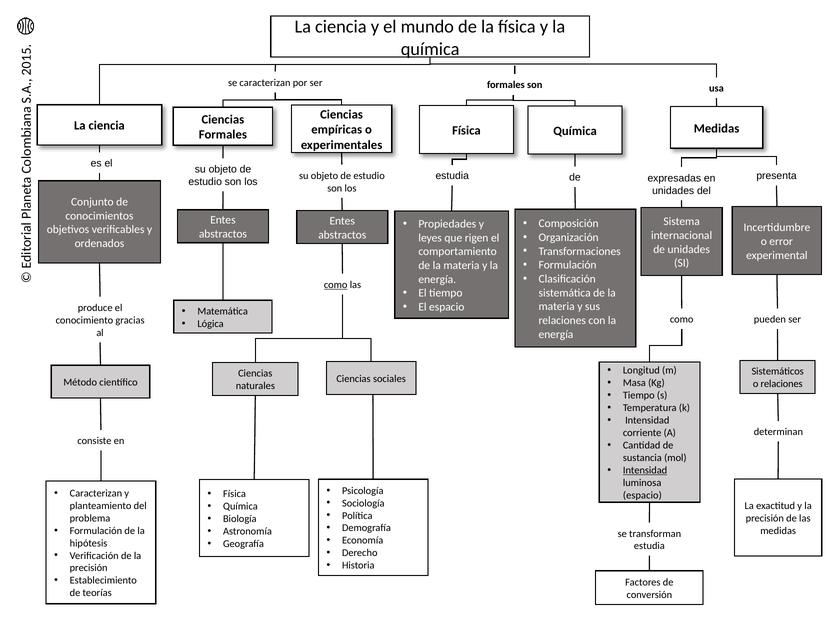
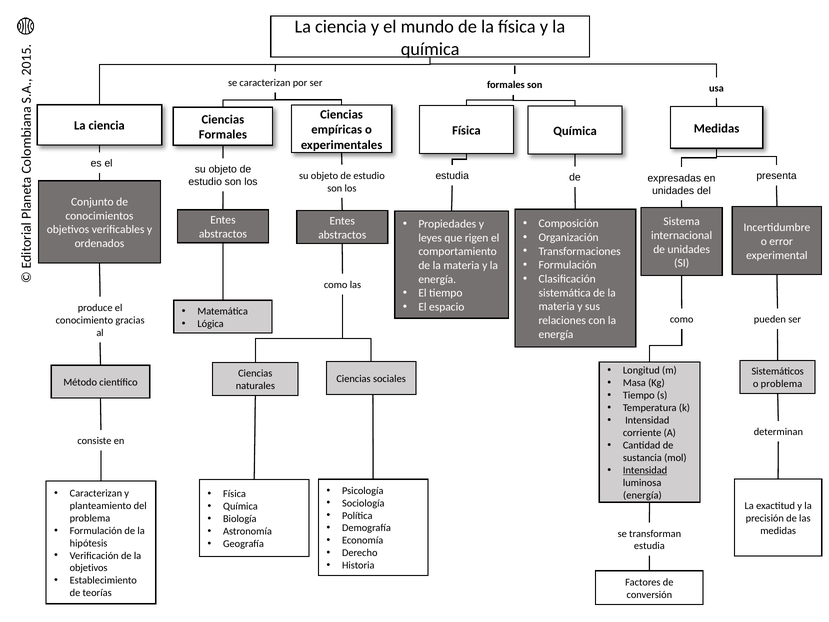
como underline: present -> none (336, 285)
o relaciones: relaciones -> problema (781, 384)
espacio: espacio -> energía (642, 495)
precisión: precisión -> objetivos (89, 568)
